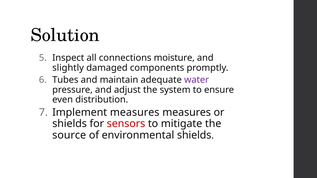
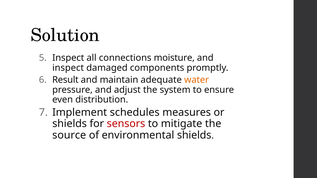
slightly: slightly -> inspect (68, 68)
Tubes: Tubes -> Result (65, 80)
water colour: purple -> orange (197, 80)
Implement measures: measures -> schedules (135, 113)
